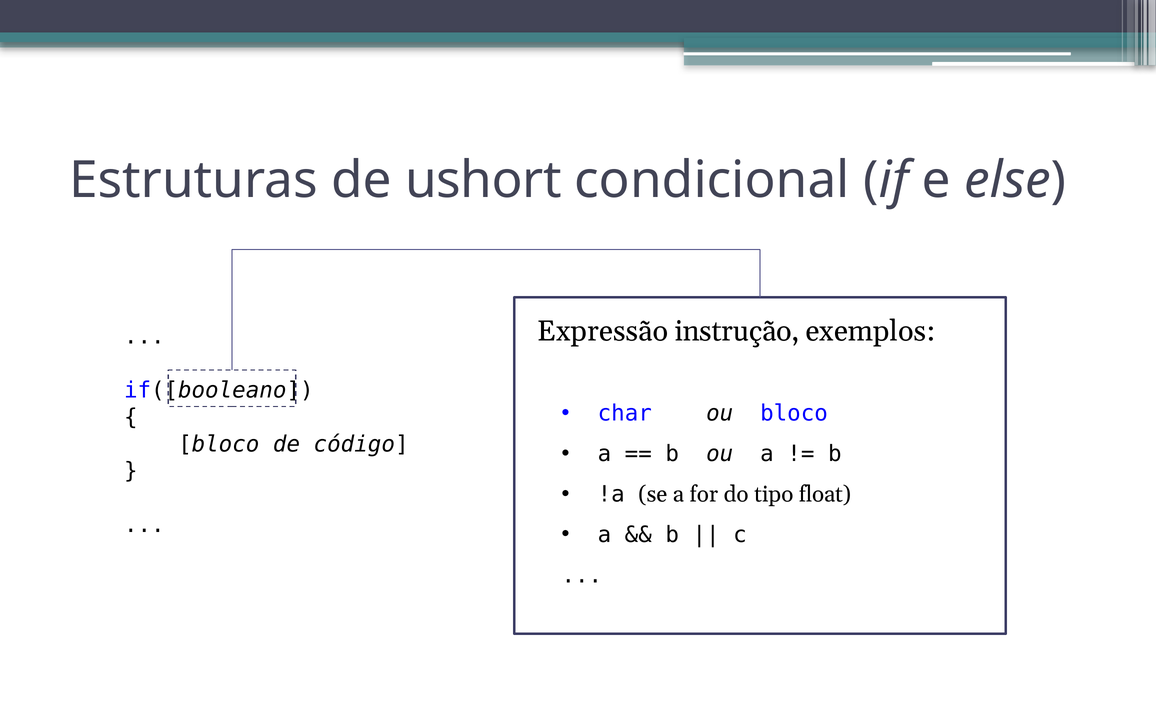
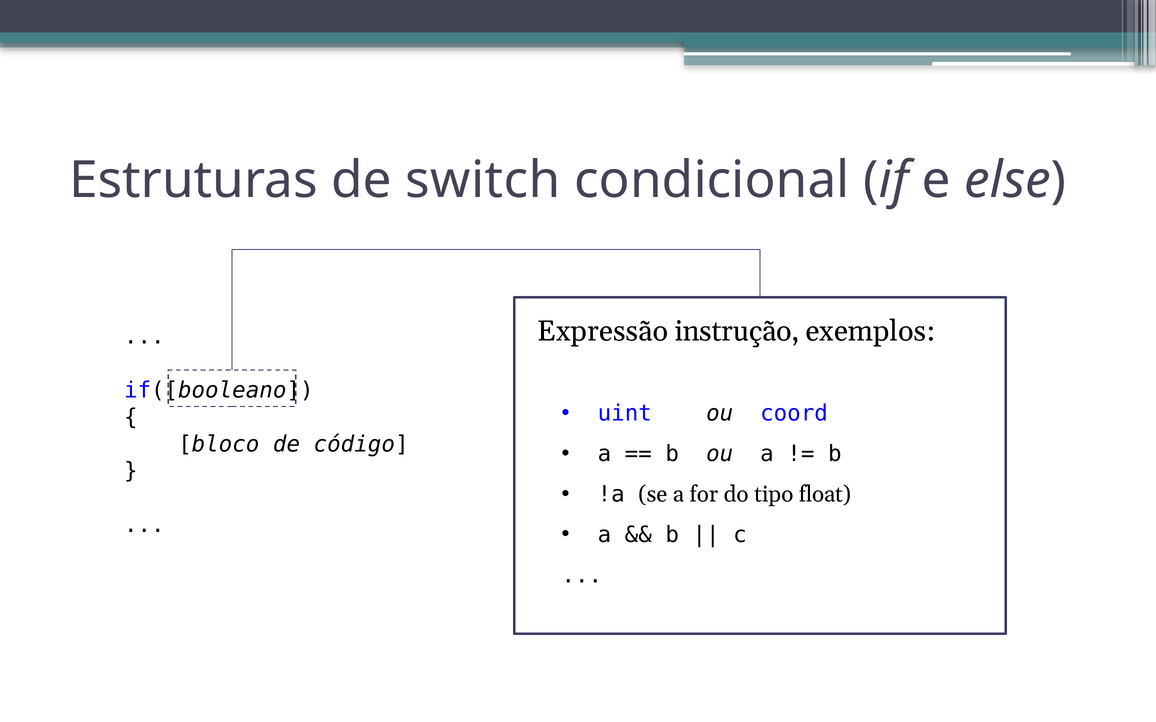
ushort: ushort -> switch (483, 180)
char: char -> uint (625, 414)
ou bloco: bloco -> coord (794, 414)
